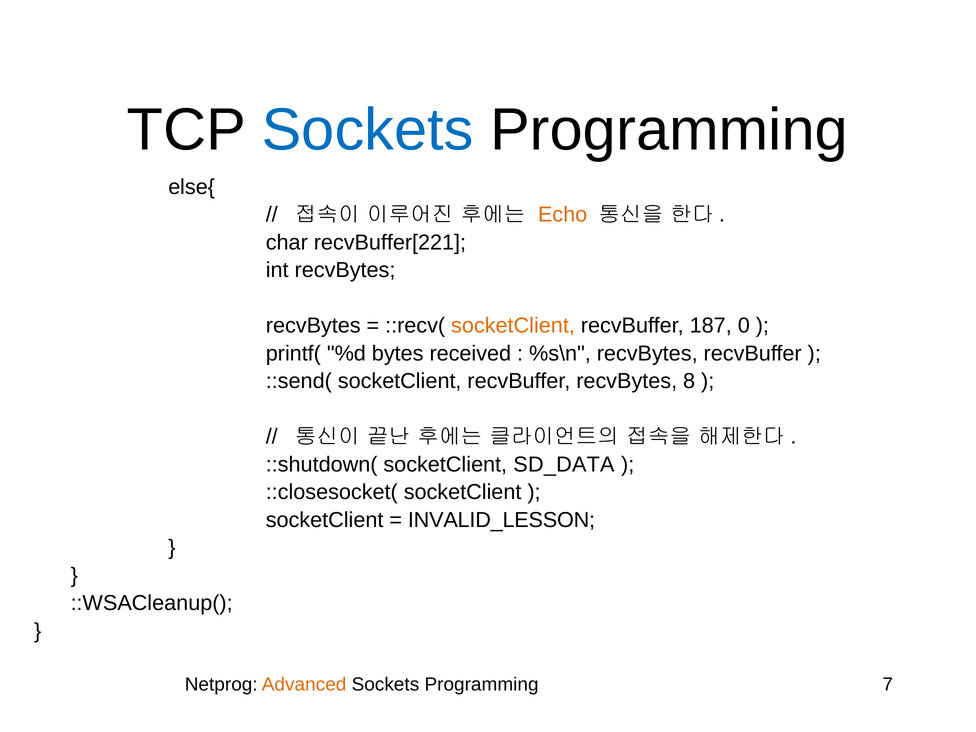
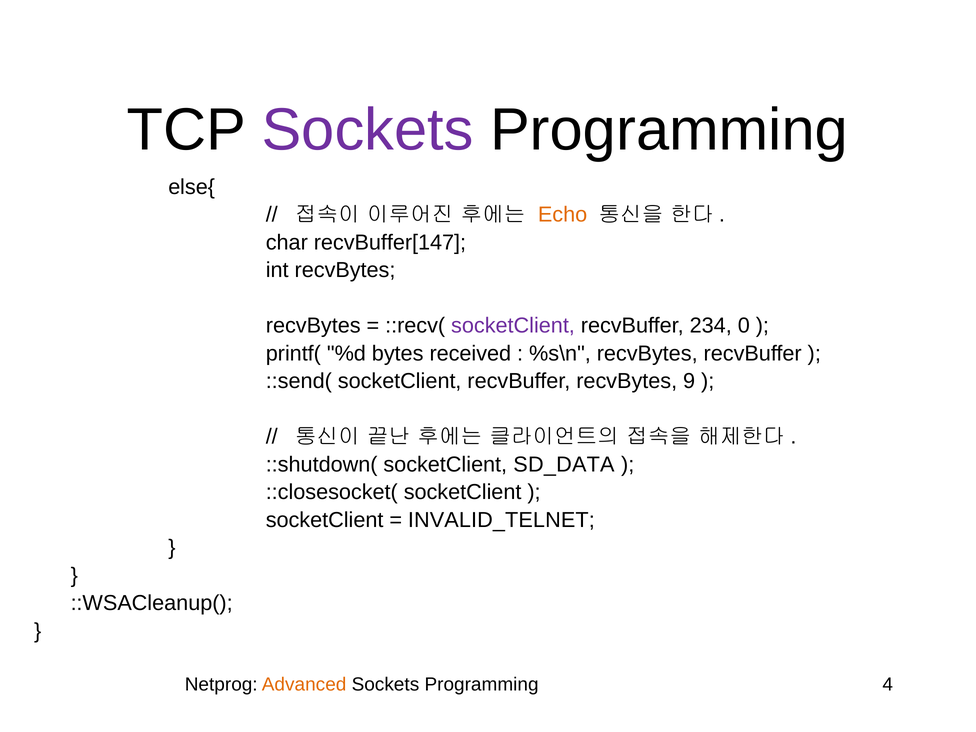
Sockets colour: blue -> purple (368, 130)
recvBuffer[221: recvBuffer[221 -> recvBuffer[147 (390, 243)
socketClient colour: orange -> purple (513, 326)
187: 187 -> 234 (711, 326)
8: 8 -> 9 (689, 381)
INVALID_LESSON: INVALID_LESSON -> INVALID_TELNET (501, 520)
7: 7 -> 4 (888, 685)
